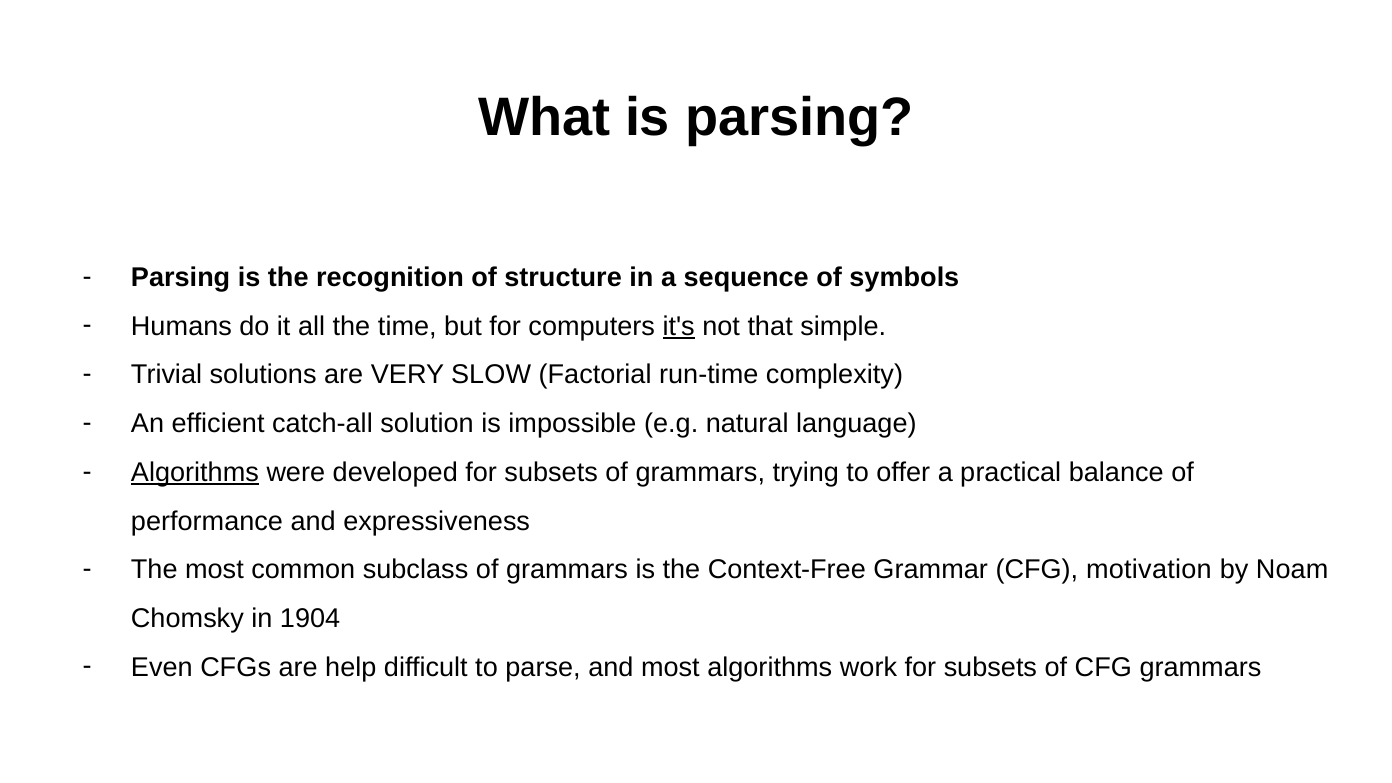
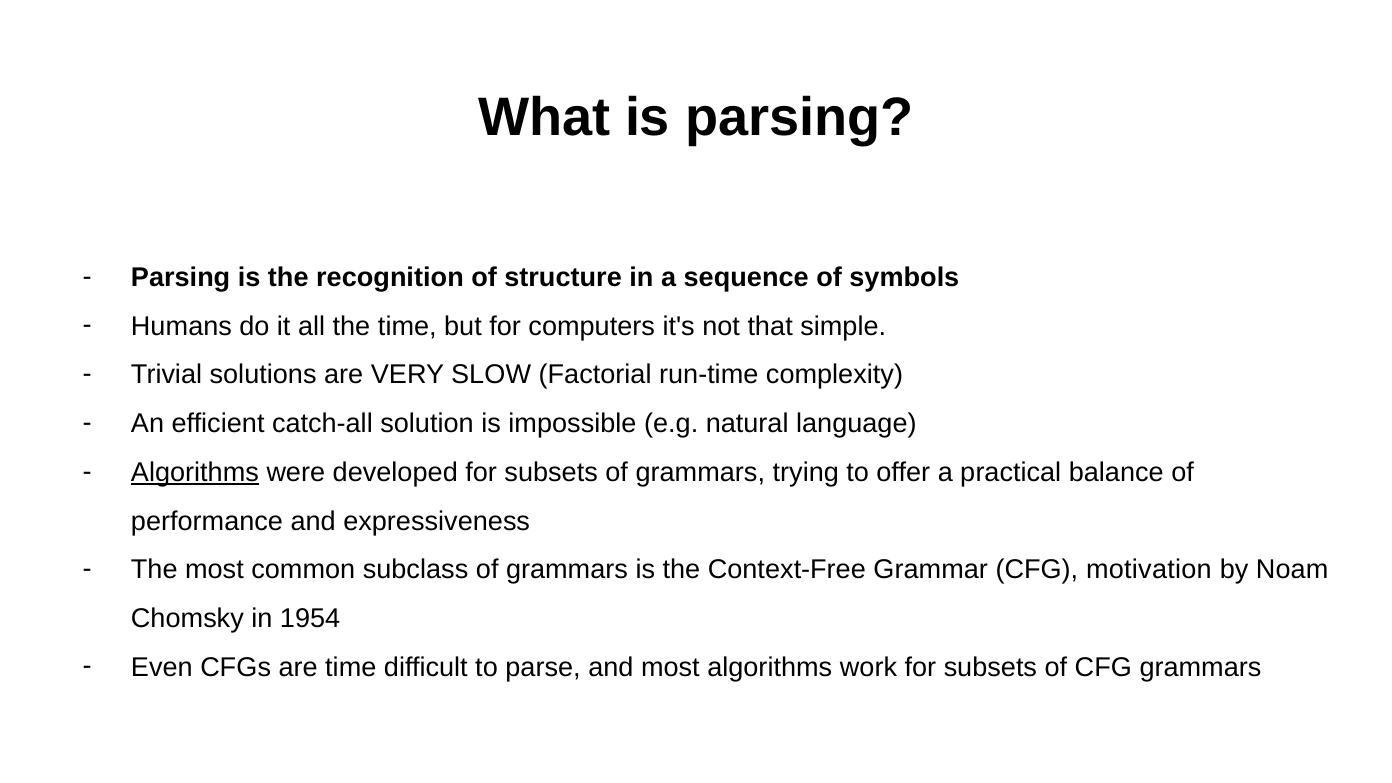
it's underline: present -> none (679, 326)
1904: 1904 -> 1954 (310, 619)
are help: help -> time (351, 667)
